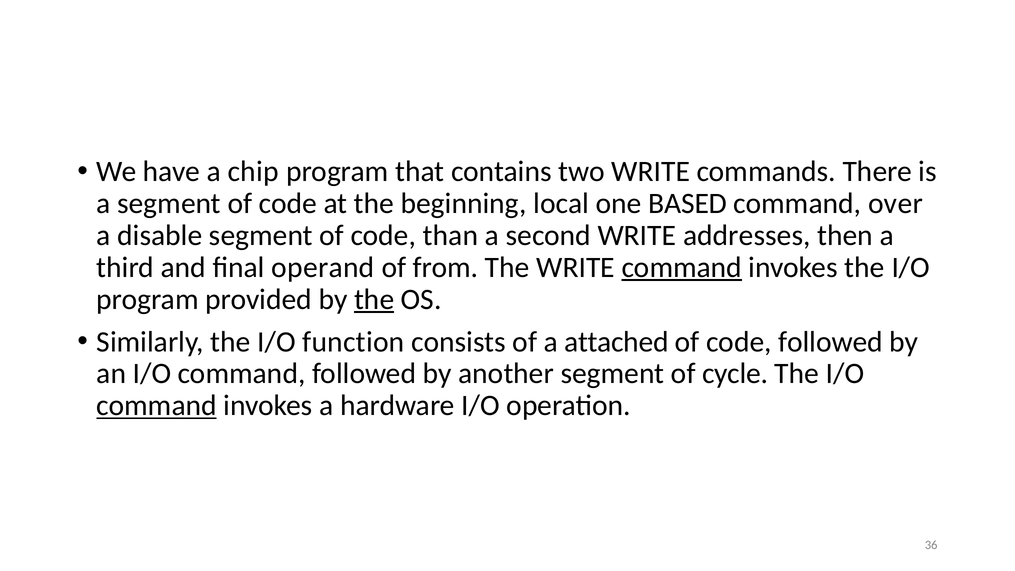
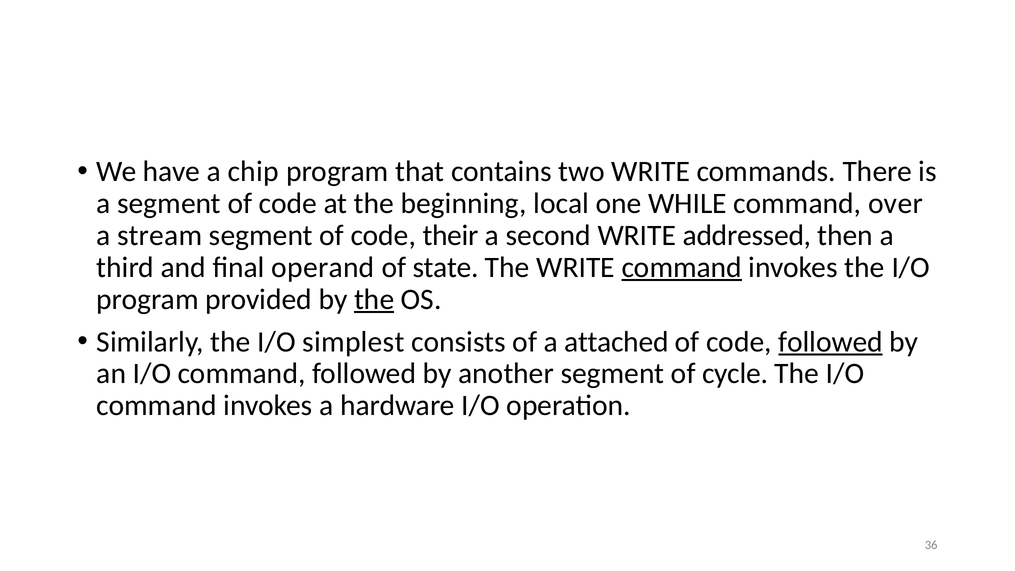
BASED: BASED -> WHILE (688, 203)
disable: disable -> stream (160, 235)
than: than -> their (451, 235)
addresses: addresses -> addressed (747, 235)
from: from -> state (446, 267)
function: function -> simplest (353, 342)
followed underline: none -> present (831, 342)
command underline: present -> none (157, 406)
